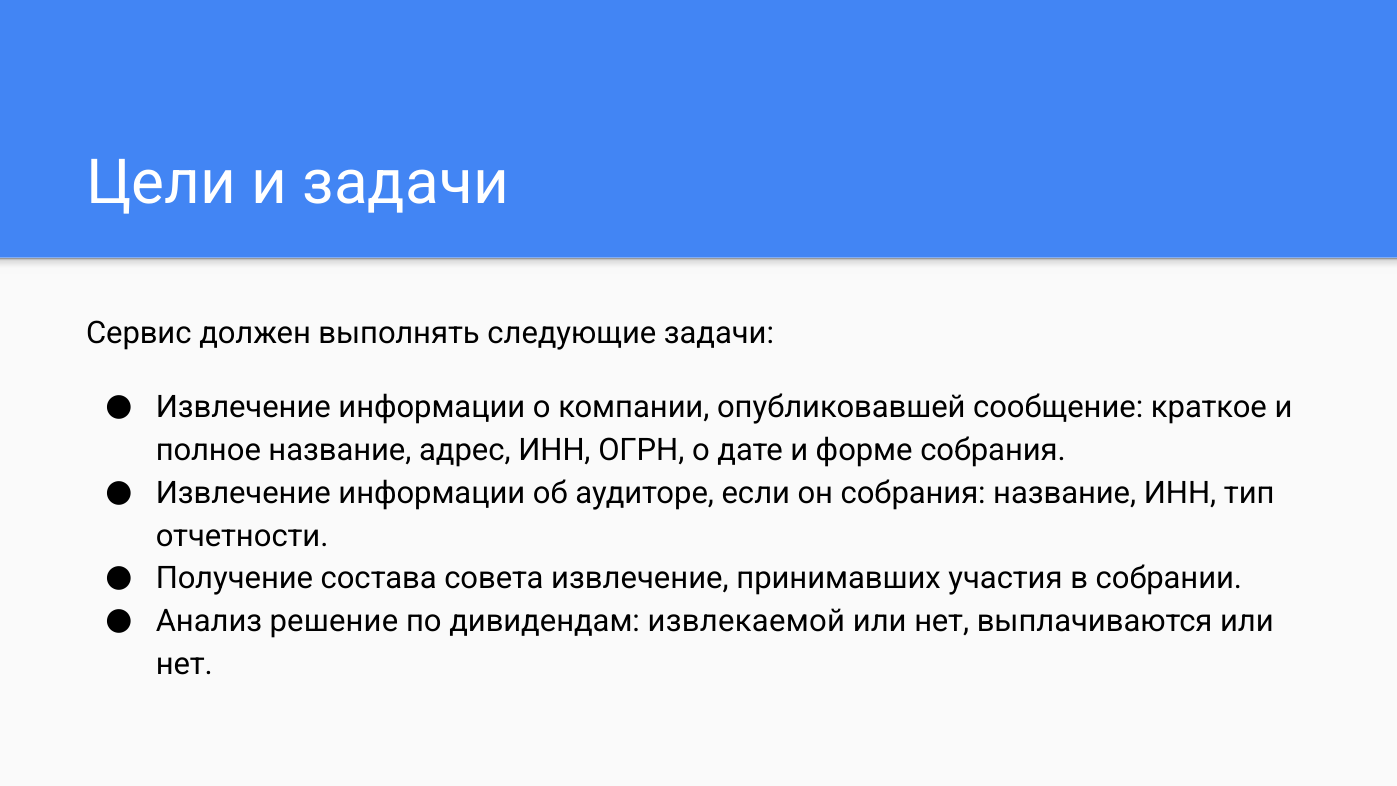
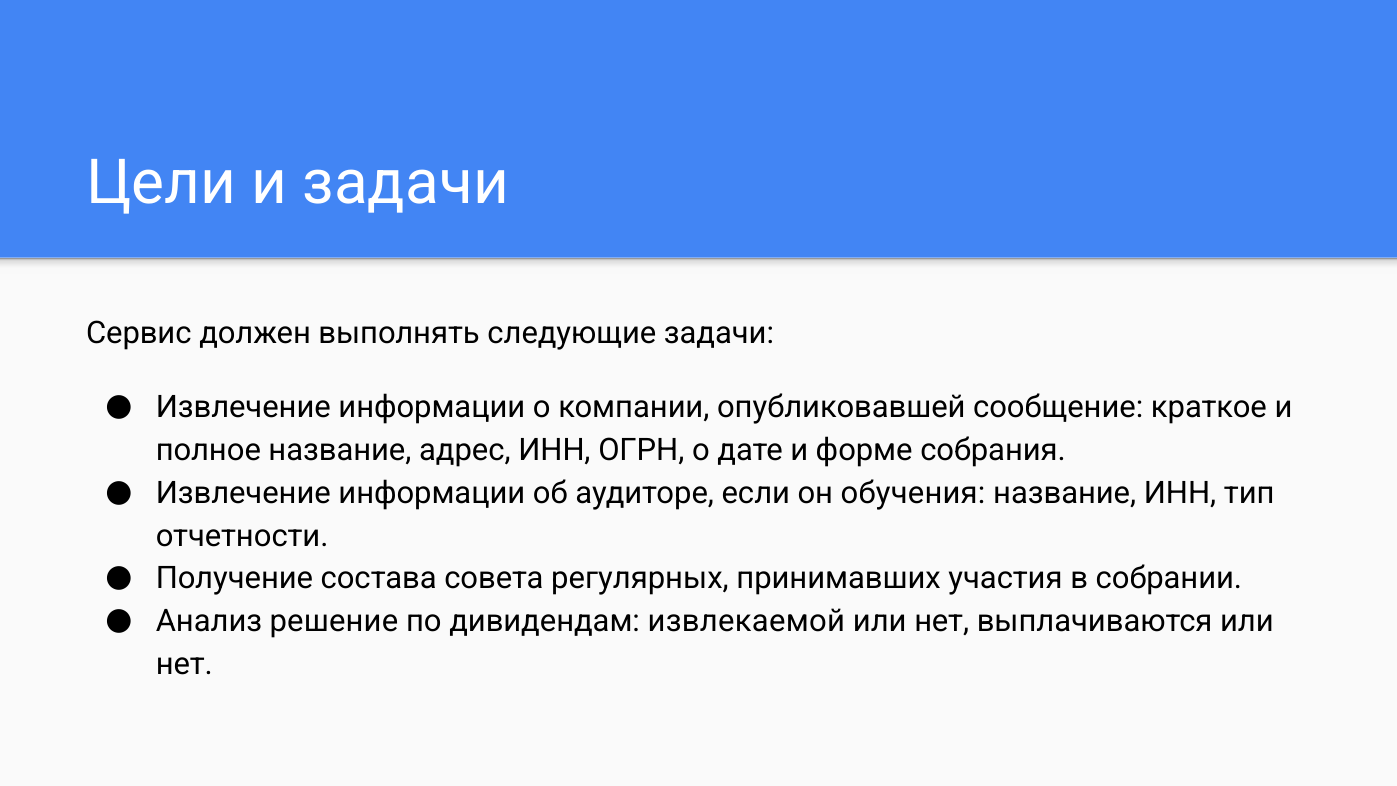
он собрания: собрания -> обучения (913, 493)
совета извлечение: извлечение -> регулярных (640, 578)
